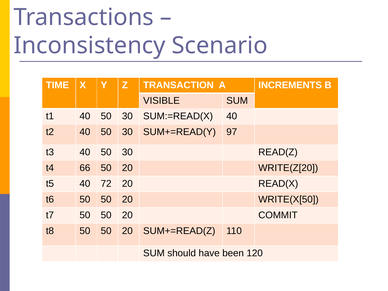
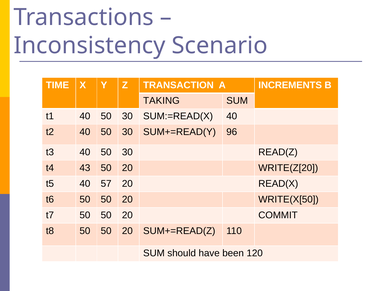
VISIBLE: VISIBLE -> TAKING (161, 101)
97: 97 -> 96 (232, 132)
66: 66 -> 43 (85, 168)
72: 72 -> 57 (106, 184)
